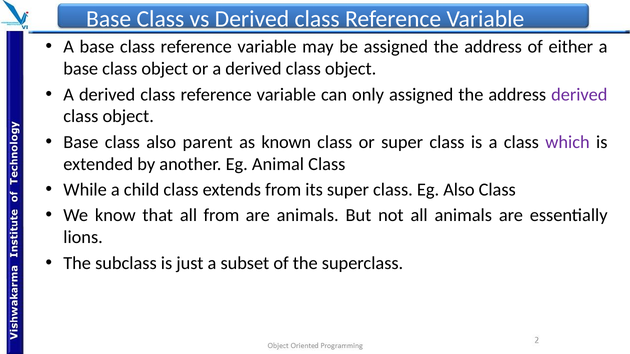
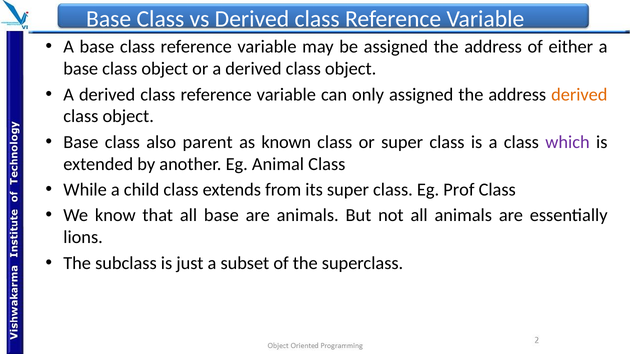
derived colour: purple -> orange (579, 95)
Eg Also: Also -> Prof (459, 190)
all from: from -> base (221, 216)
